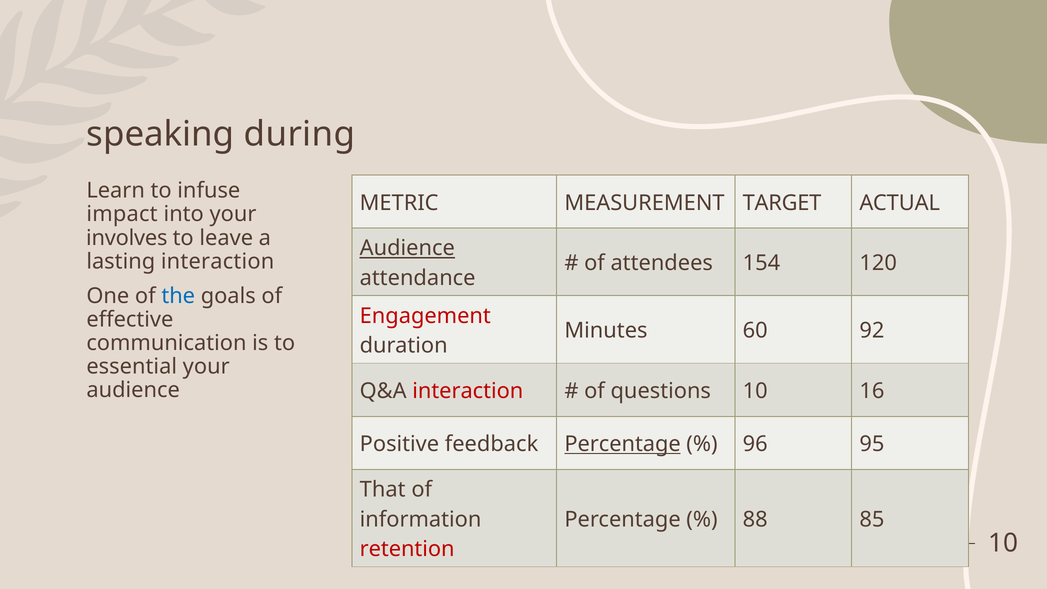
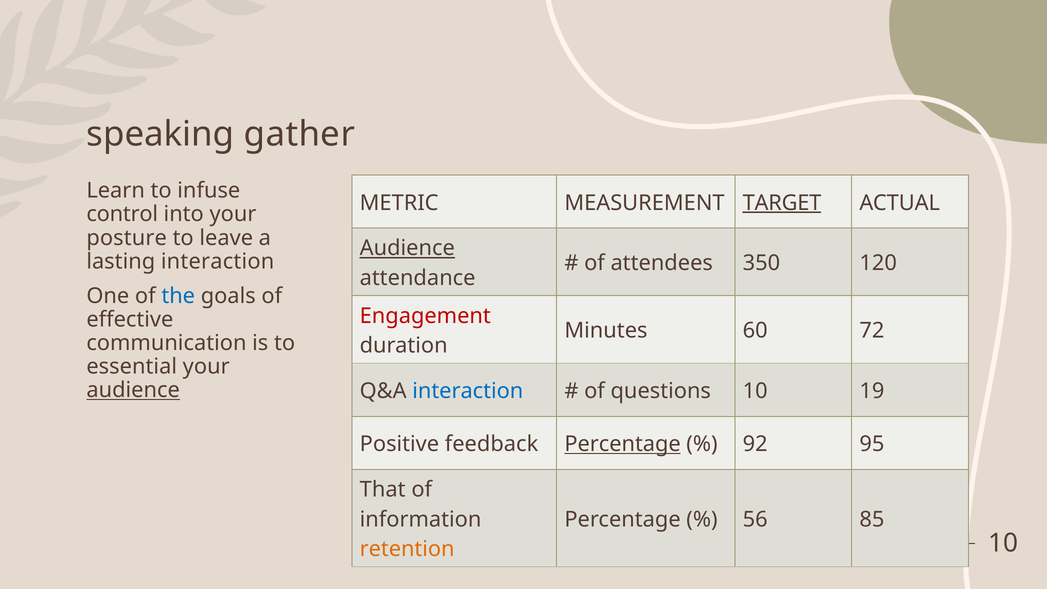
during: during -> gather (299, 134)
TARGET underline: none -> present (782, 203)
impact: impact -> control (122, 214)
involves: involves -> posture (127, 238)
154: 154 -> 350 (761, 263)
92: 92 -> 72 (872, 331)
audience underline: none -> present (133, 390)
interaction colour: red -> blue (468, 391)
16: 16 -> 19 (872, 391)
96: 96 -> 92 (755, 444)
88: 88 -> 56 (755, 519)
retention colour: red -> orange (407, 549)
